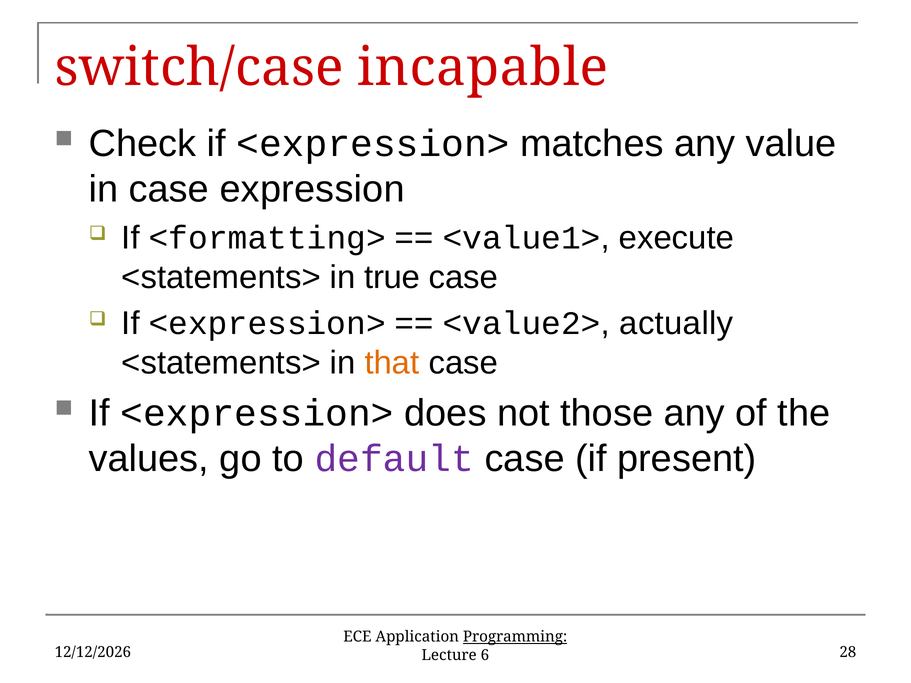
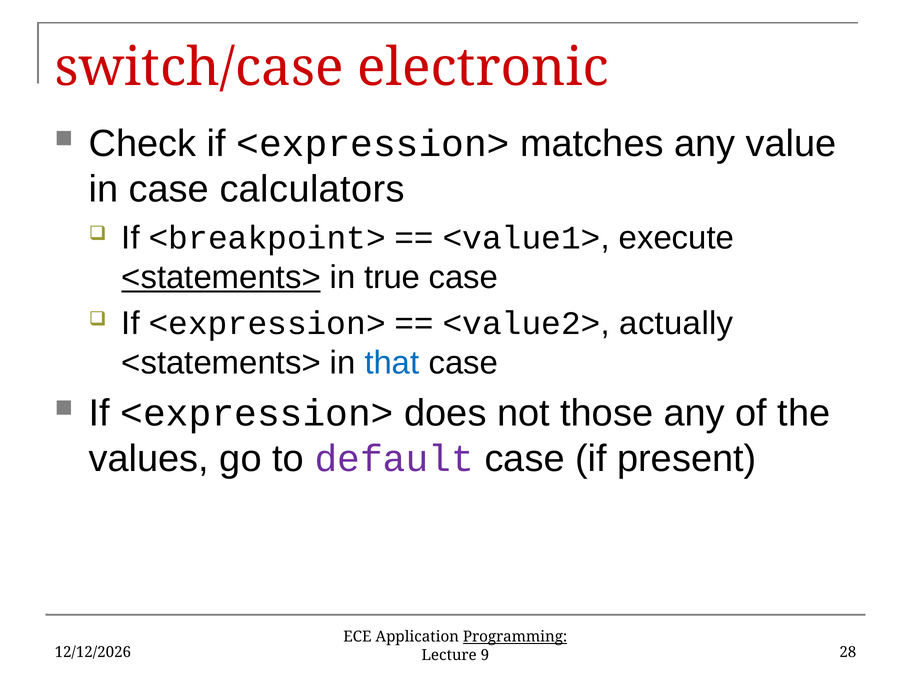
incapable: incapable -> electronic (483, 68)
expression: expression -> calculators (312, 189)
<formatting>: <formatting> -> <breakpoint> (267, 238)
<statements> underline: none -> present (221, 278)
that colour: orange -> blue (392, 363)
6: 6 -> 9 (485, 655)
